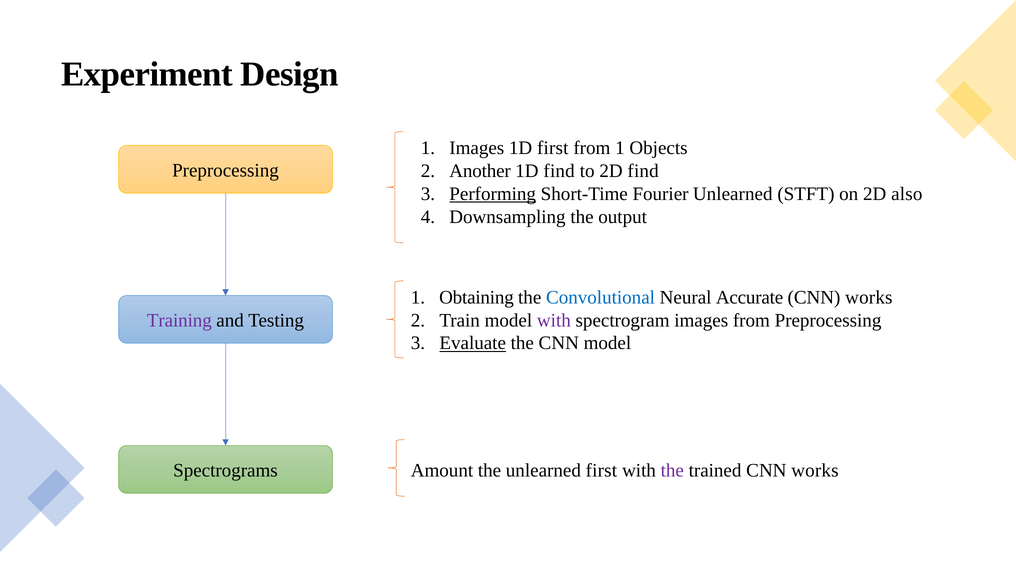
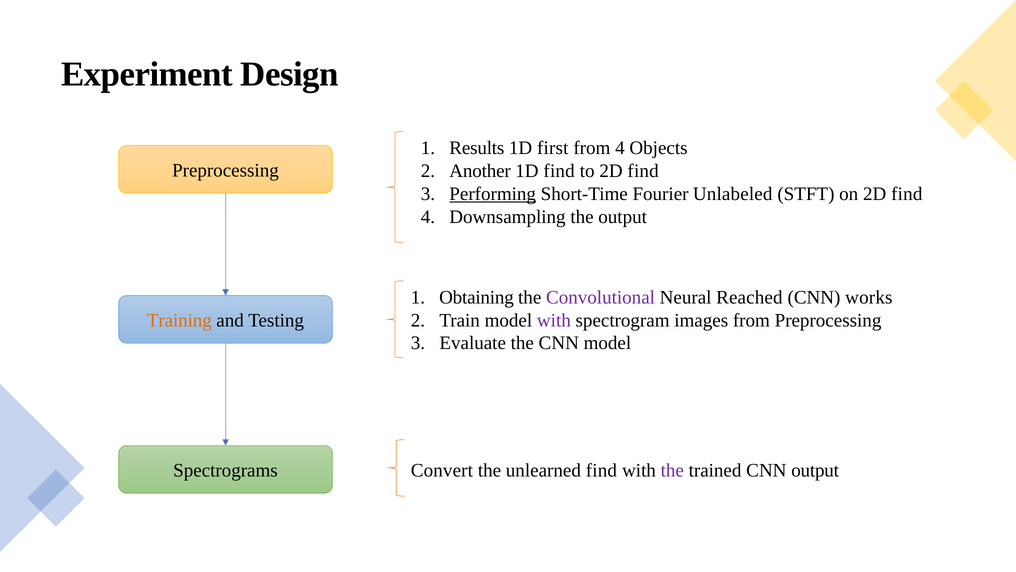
Images: Images -> Results (477, 148)
from 1: 1 -> 4 (620, 148)
Fourier Unlearned: Unlearned -> Unlabeled (733, 194)
on 2D also: also -> find (907, 194)
Convolutional colour: blue -> purple (601, 297)
Accurate: Accurate -> Reached (749, 297)
Training colour: purple -> orange (179, 320)
Evaluate underline: present -> none (473, 343)
Amount: Amount -> Convert (442, 470)
unlearned first: first -> find (601, 470)
trained CNN works: works -> output (815, 470)
